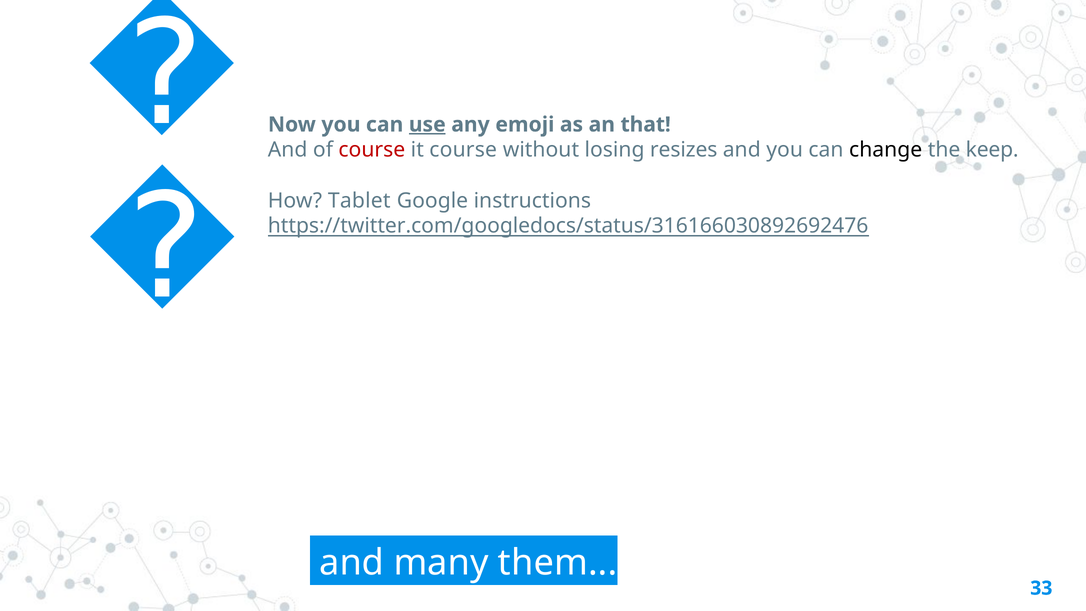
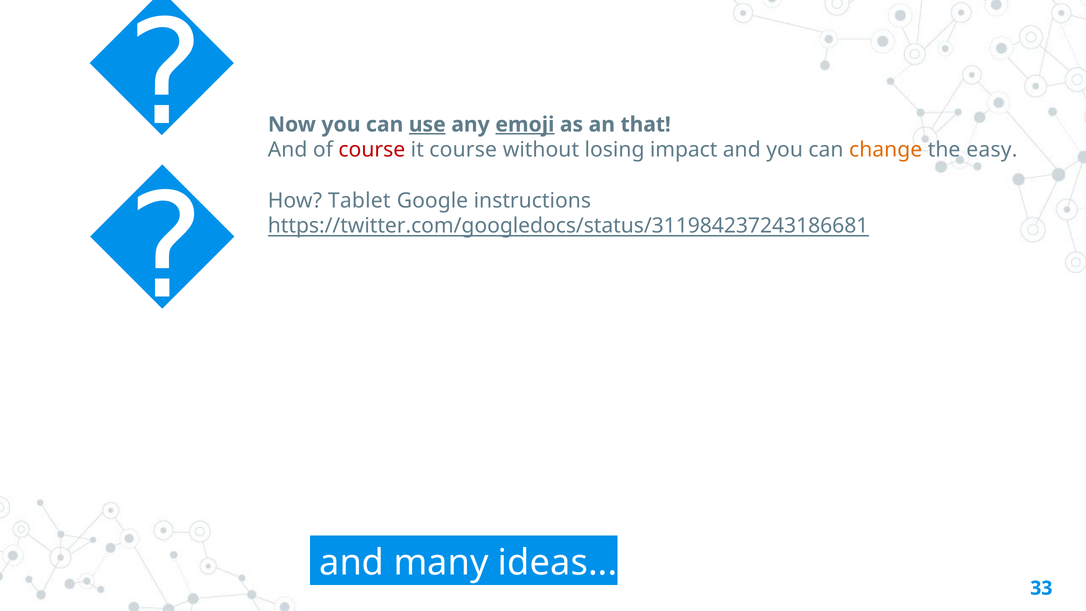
emoji underline: none -> present (525, 125)
resizes: resizes -> impact (684, 150)
change colour: black -> orange (886, 150)
keep: keep -> easy (992, 150)
https://twitter.com/googledocs/status/316166030892692476: https://twitter.com/googledocs/status/316166030892692476 -> https://twitter.com/googledocs/status/311984237243186681 (568, 226)
them: them -> ideas (558, 562)
